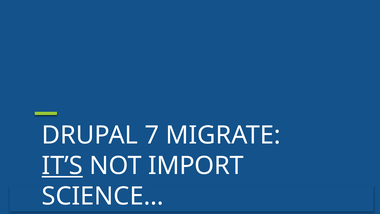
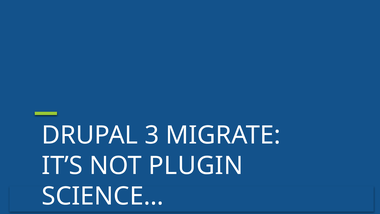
7: 7 -> 3 (152, 135)
IT’S underline: present -> none (62, 166)
IMPORT: IMPORT -> PLUGIN (196, 166)
